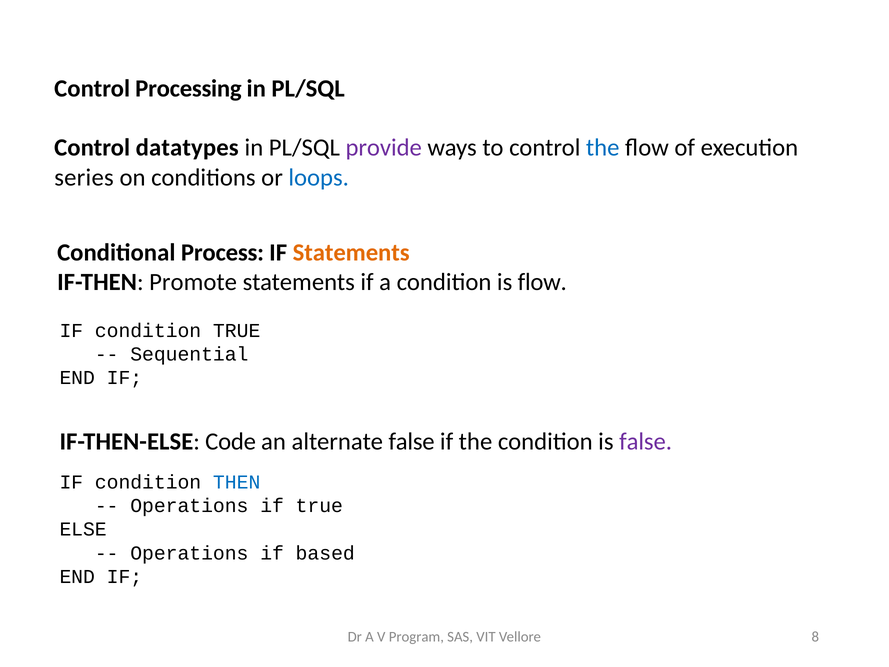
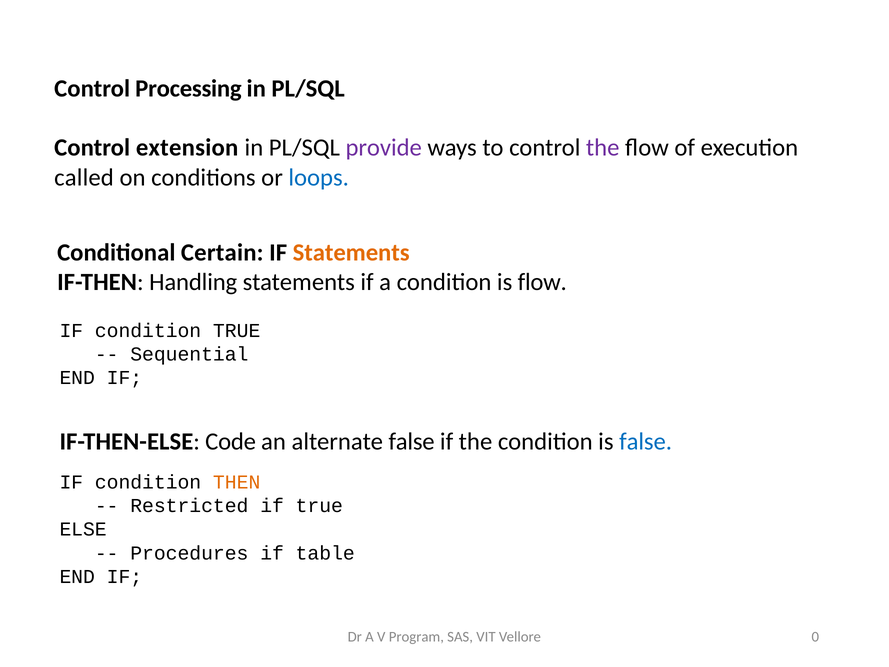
datatypes: datatypes -> extension (187, 148)
the colour: blue -> purple (603, 148)
series: series -> called (84, 177)
Process: Process -> Certain (222, 252)
Promote: Promote -> Handling (193, 282)
false colour: purple -> blue (646, 442)
THEN colour: blue -> orange (237, 482)
Operations: Operations -> Restricted (189, 506)
Operations: Operations -> Procedures (189, 553)
based: based -> table (325, 553)
8: 8 -> 0 (815, 637)
